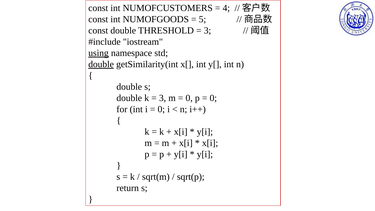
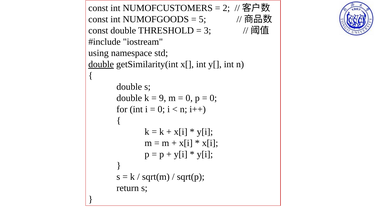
4: 4 -> 2 (226, 8)
using underline: present -> none (99, 53)
3: 3 -> 9 (163, 98)
